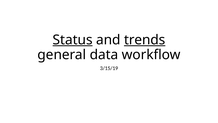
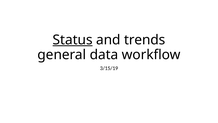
trends underline: present -> none (145, 40)
